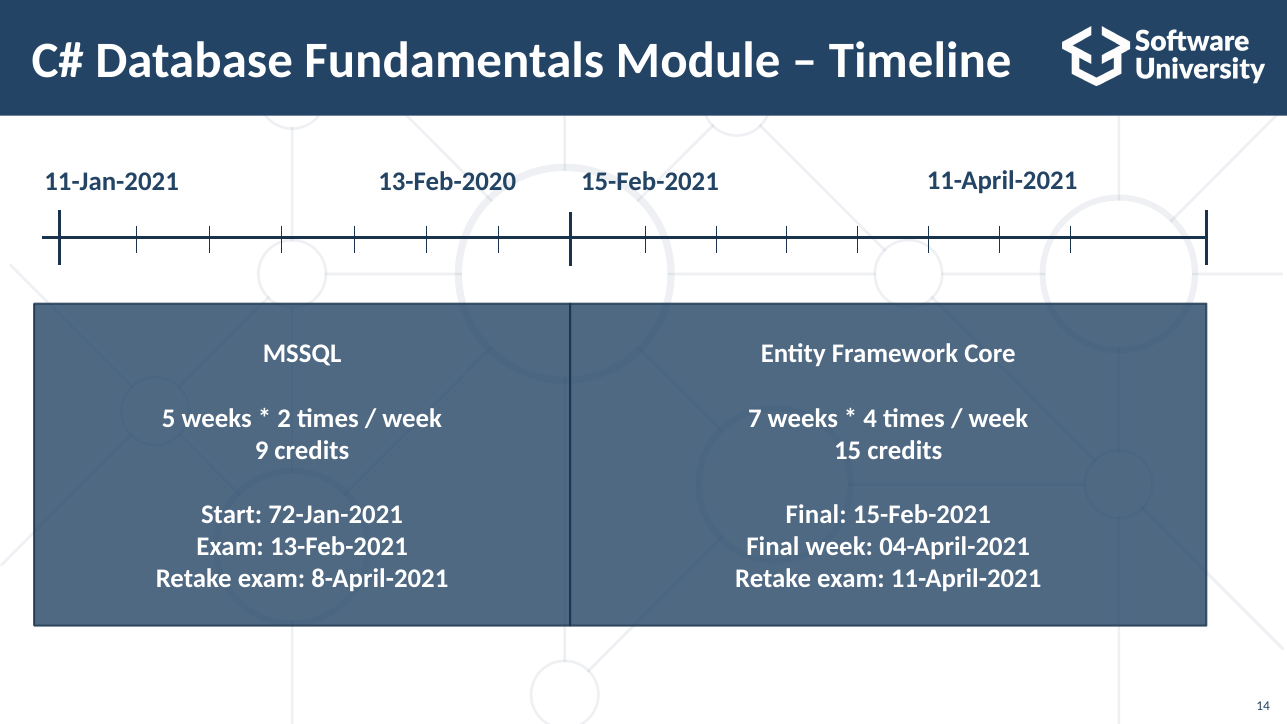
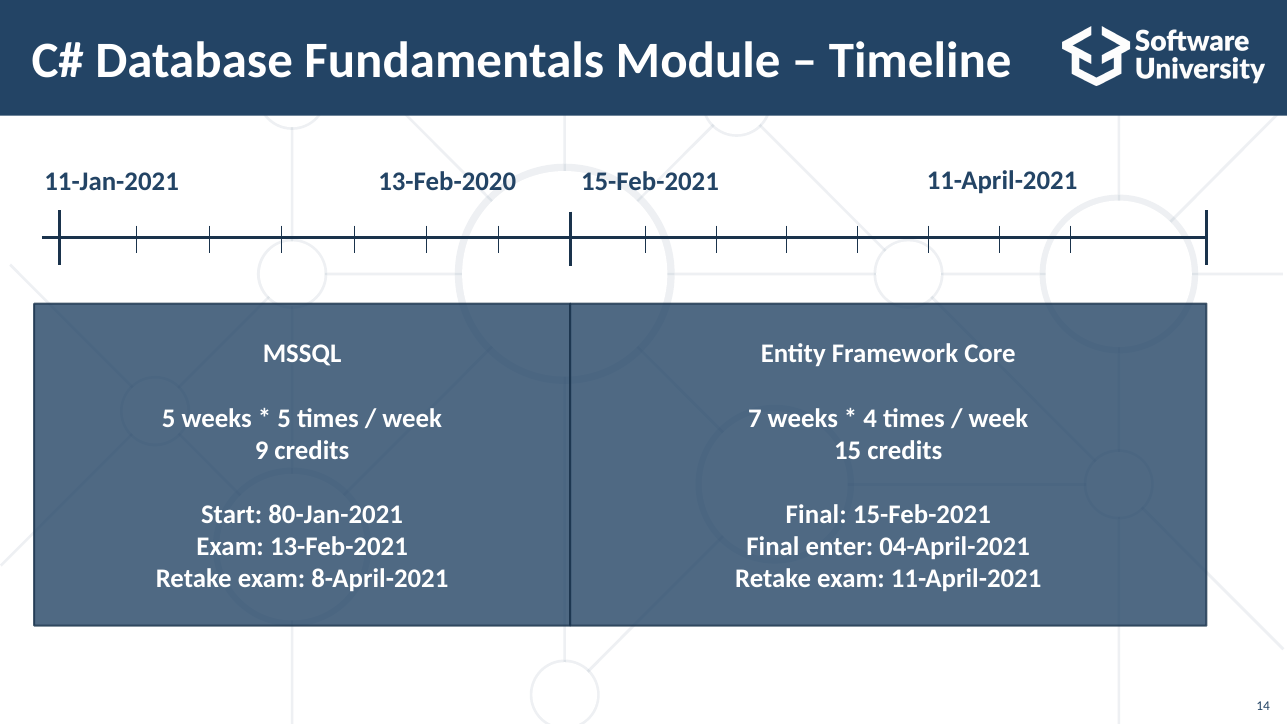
2: 2 -> 5 (284, 418)
72-Jan-2021: 72-Jan-2021 -> 80-Jan-2021 (336, 515)
Final week: week -> enter (839, 547)
